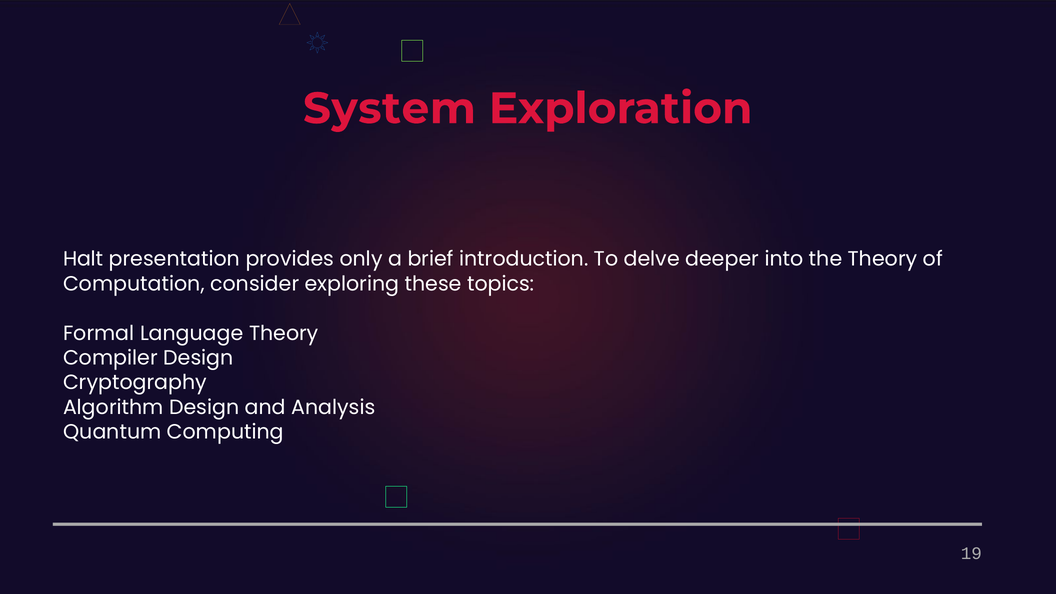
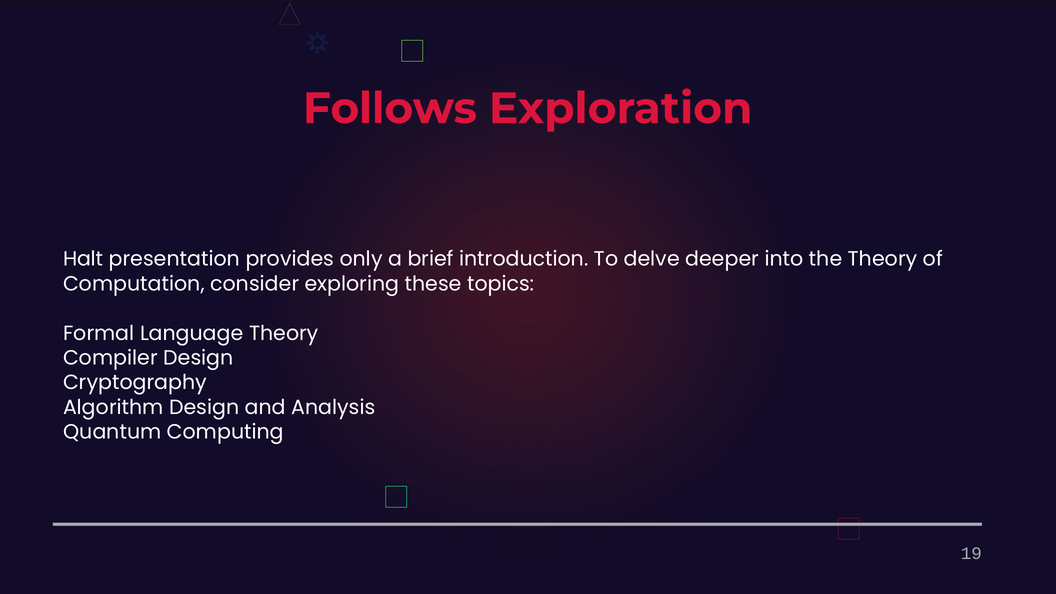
System: System -> Follows (390, 109)
